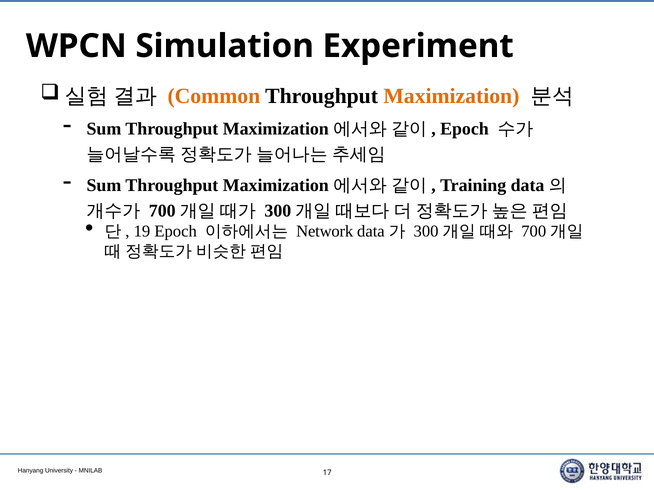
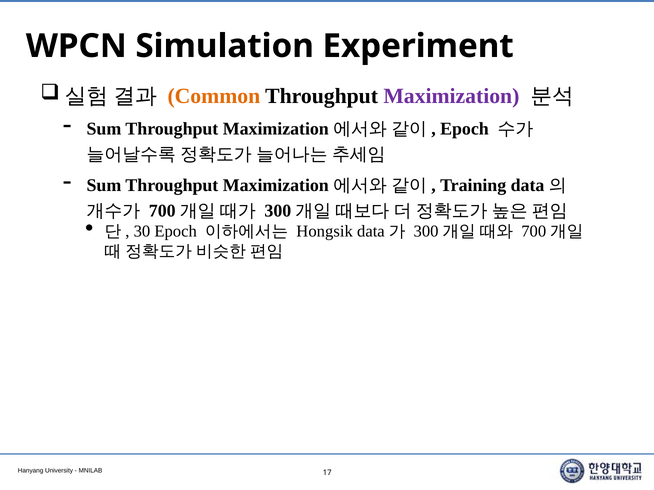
Maximization colour: orange -> purple (451, 96)
19: 19 -> 30 (142, 232)
Network: Network -> Hongsik (325, 232)
